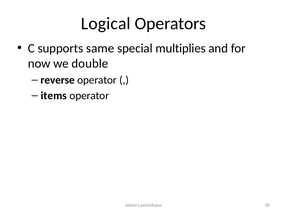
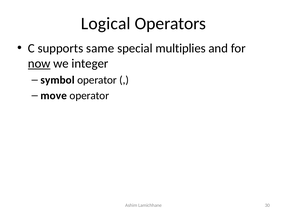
now underline: none -> present (39, 64)
double: double -> integer (90, 64)
reverse: reverse -> symbol (58, 80)
items: items -> move (54, 96)
